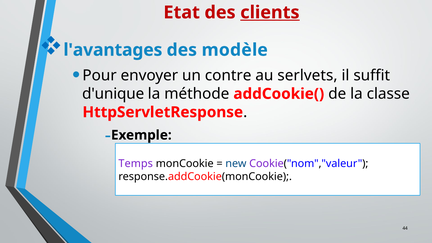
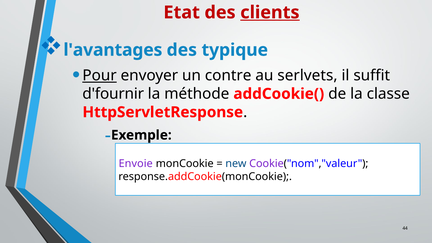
modèle: modèle -> typique (235, 50)
Pour underline: none -> present (100, 75)
d'unique: d'unique -> d'fournir (113, 94)
Temps: Temps -> Envoie (136, 164)
